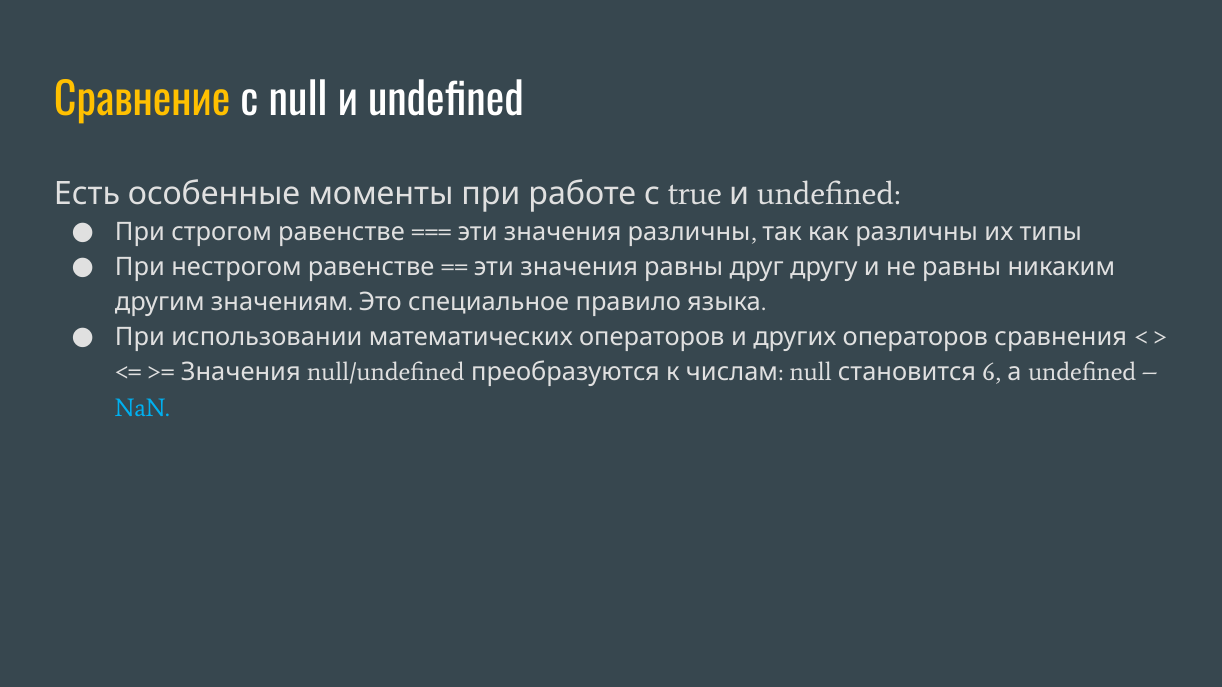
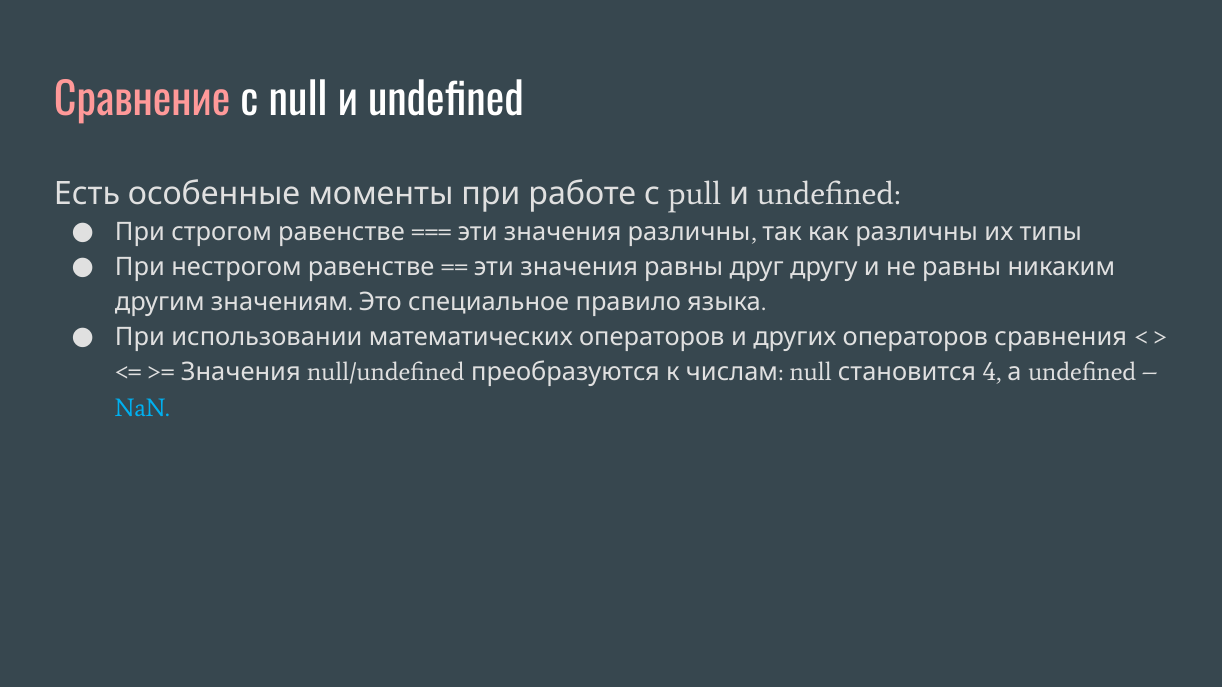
Сравнение colour: yellow -> pink (142, 101)
true: true -> pull (695, 194)
6: 6 -> 4 (992, 373)
